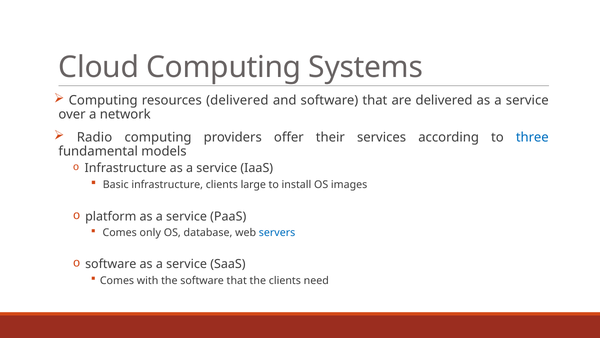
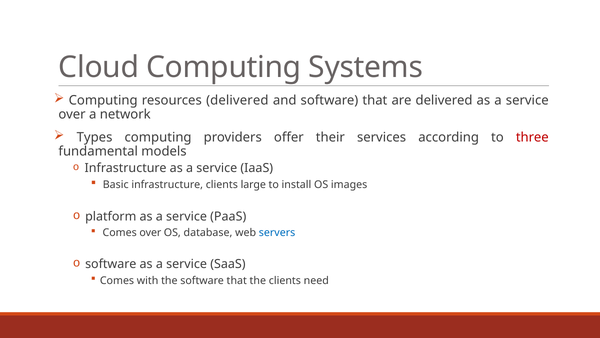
Radio: Radio -> Types (95, 137)
three colour: blue -> red (532, 137)
Comes only: only -> over (150, 232)
